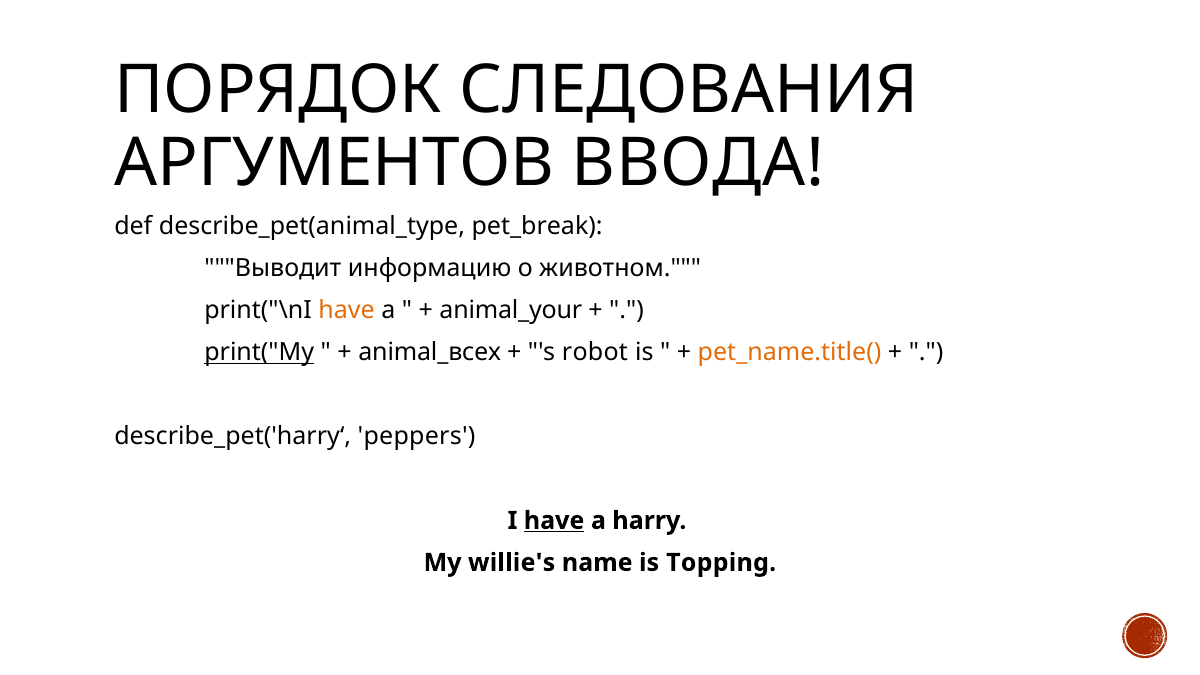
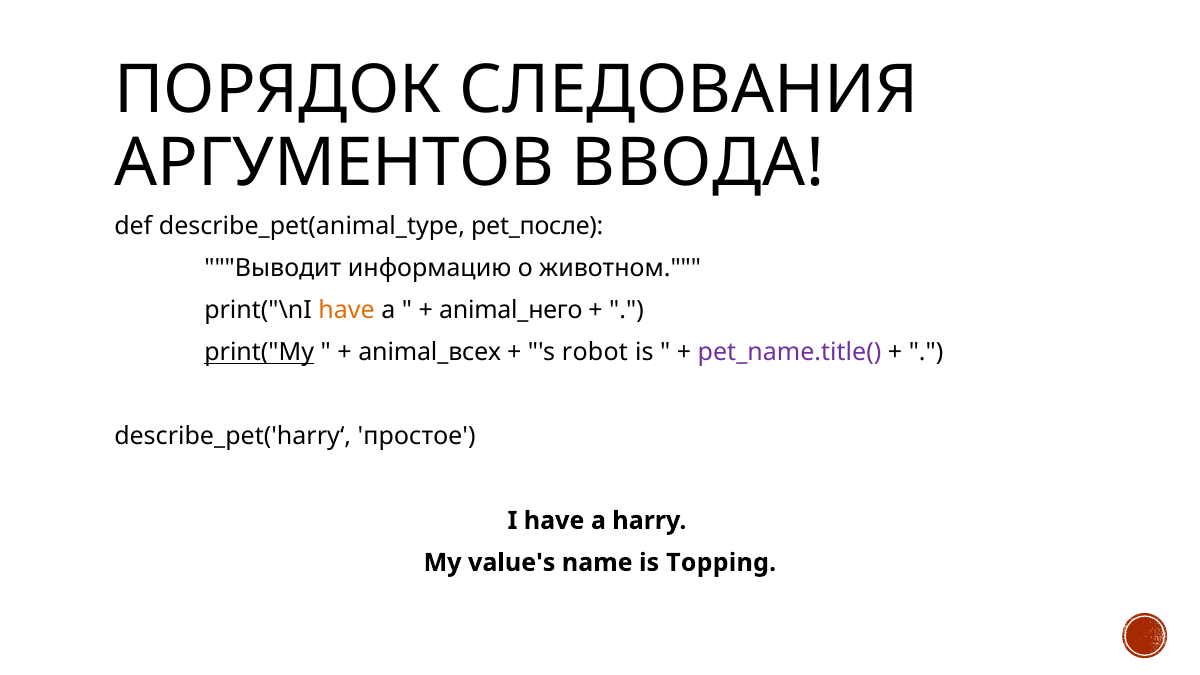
pet_break: pet_break -> pet_после (537, 227)
animal_your: animal_your -> animal_него (511, 311)
pet_name.title( colour: orange -> purple (790, 353)
peppers: peppers -> простое (417, 437)
have underline: present -> none (554, 521)
willie's: willie's -> value's (512, 563)
